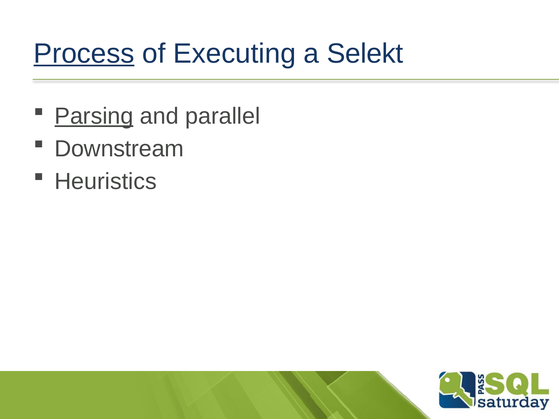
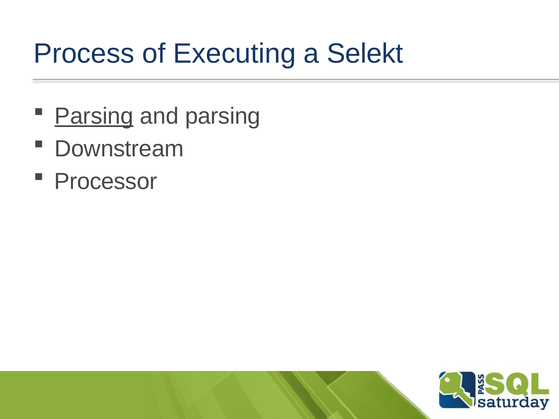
Process underline: present -> none (84, 54)
and parallel: parallel -> parsing (223, 116)
Heuristics: Heuristics -> Processor (106, 181)
